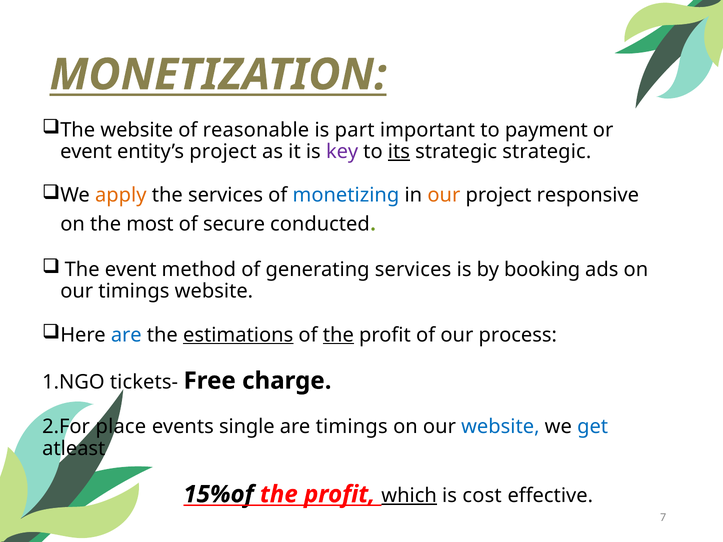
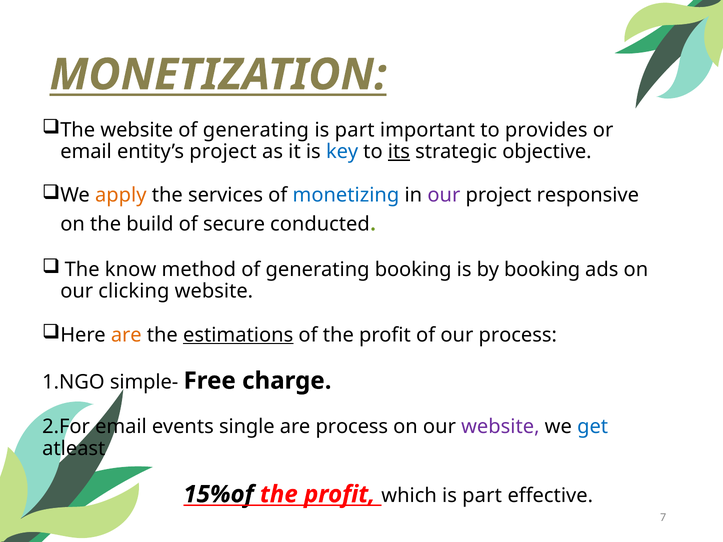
reasonable: reasonable -> generating (256, 130)
payment: payment -> provides (546, 130)
event: event -> email (86, 152)
key colour: purple -> blue (342, 152)
strategic strategic: strategic -> objective (547, 152)
our colour: orange -> purple (444, 195)
most: most -> build (150, 224)
The event: event -> know (131, 270)
generating services: services -> booking (413, 270)
our timings: timings -> clicking (134, 291)
are colour: blue -> orange (126, 335)
the underline: present -> none (338, 335)
tickets-: tickets- -> simple- (144, 382)
2.For place: place -> email (121, 427)
are timings: timings -> process (352, 427)
website colour: blue -> purple (500, 427)
which underline: present -> none (409, 496)
cost: cost -> part (482, 496)
